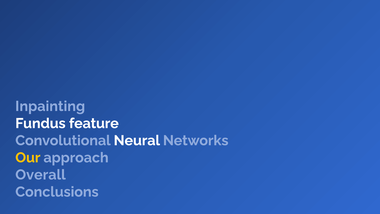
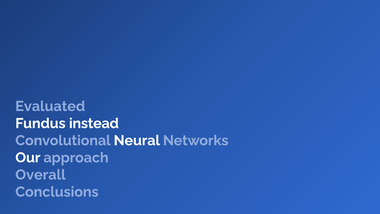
Inpainting: Inpainting -> Evaluated (50, 106)
feature: feature -> instead (94, 123)
Our colour: yellow -> white (28, 157)
